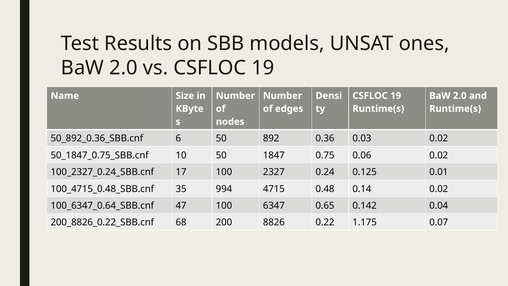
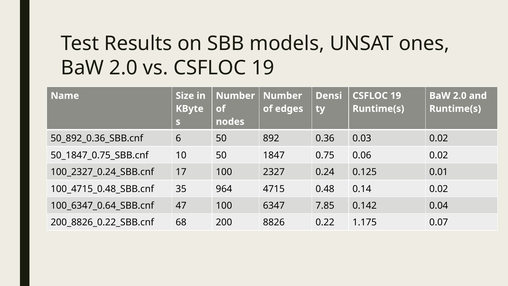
994: 994 -> 964 (224, 189)
0.65: 0.65 -> 7.85 (325, 206)
